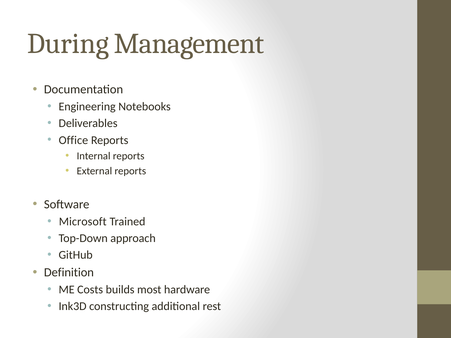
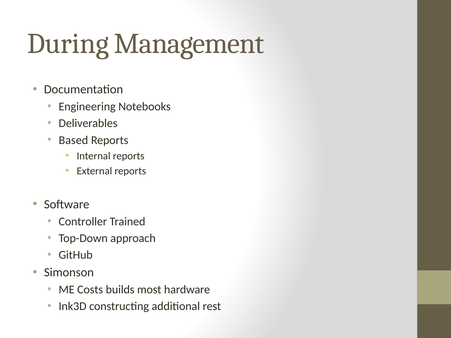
Office: Office -> Based (73, 140)
Microsoft: Microsoft -> Controller (83, 222)
Definition: Definition -> Simonson (69, 273)
